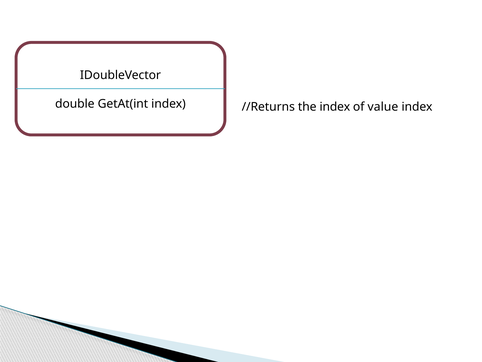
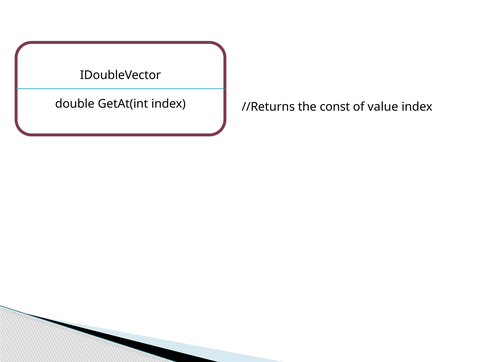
the index: index -> const (335, 107)
